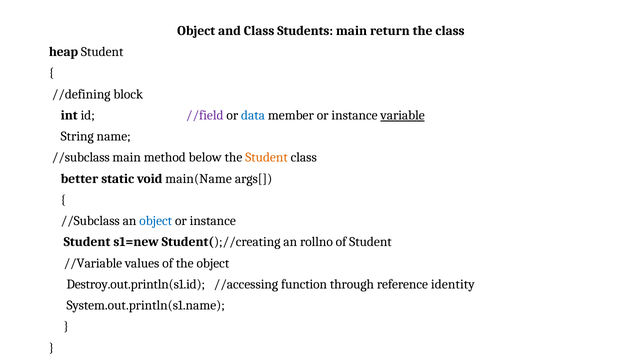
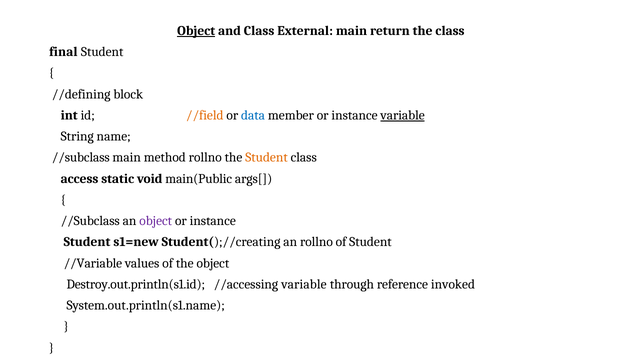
Object underline: none -> present (196, 31)
Students: Students -> External (305, 31)
heap: heap -> final (63, 52)
//field colour: purple -> orange (205, 115)
method below: below -> rollno (205, 158)
better: better -> access (80, 179)
main(Name: main(Name -> main(Public (199, 179)
object colour: blue -> purple (156, 221)
//accessing function: function -> variable (304, 284)
identity: identity -> invoked (453, 284)
